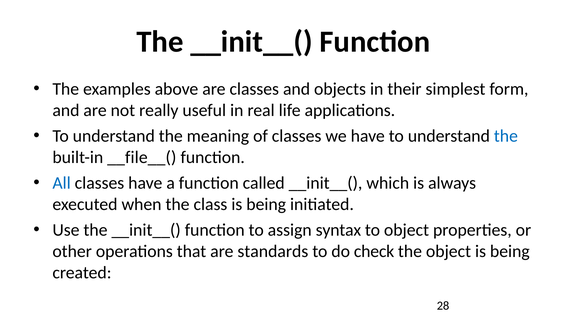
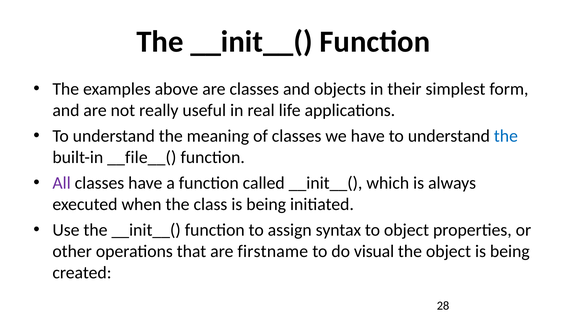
All colour: blue -> purple (62, 183)
standards: standards -> firstname (273, 251)
check: check -> visual (374, 251)
